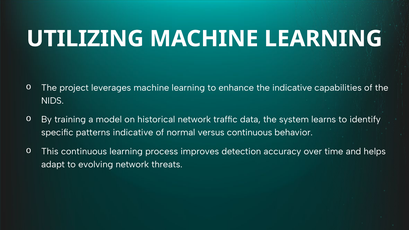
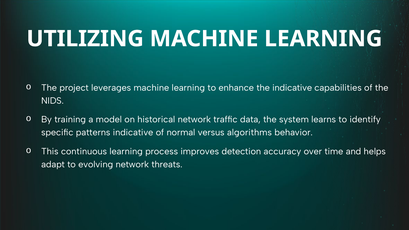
versus continuous: continuous -> algorithms (249, 133)
